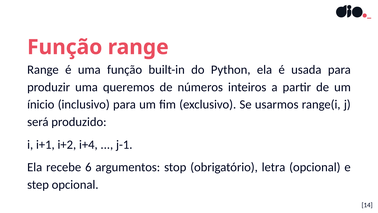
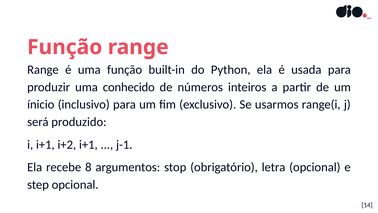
queremos: queremos -> conhecido (129, 87)
i+2 i+4: i+4 -> i+1 (88, 144)
6: 6 -> 8 (88, 167)
